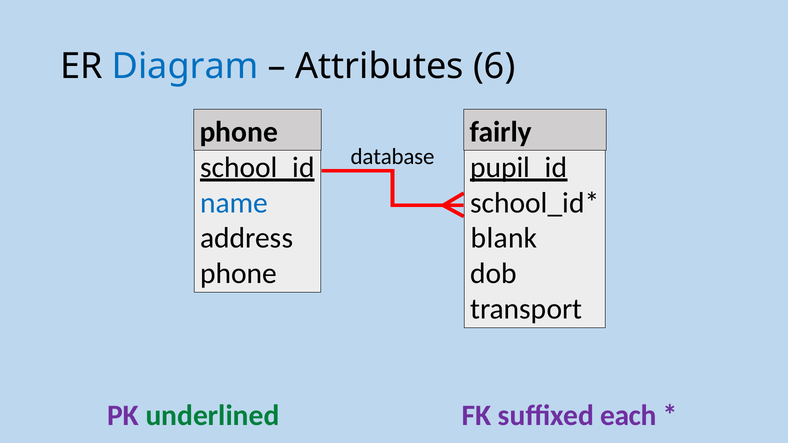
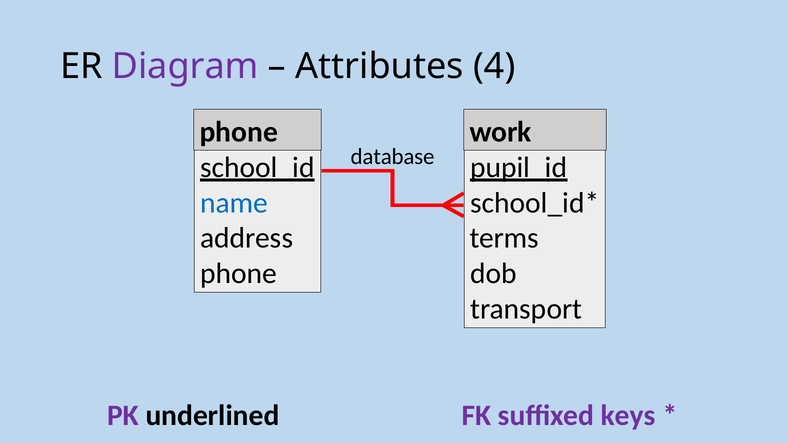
Diagram colour: blue -> purple (185, 66)
6: 6 -> 4 (494, 66)
fairly: fairly -> work (501, 132)
blank: blank -> terms (504, 238)
underlined colour: green -> black (212, 416)
each: each -> keys (628, 416)
